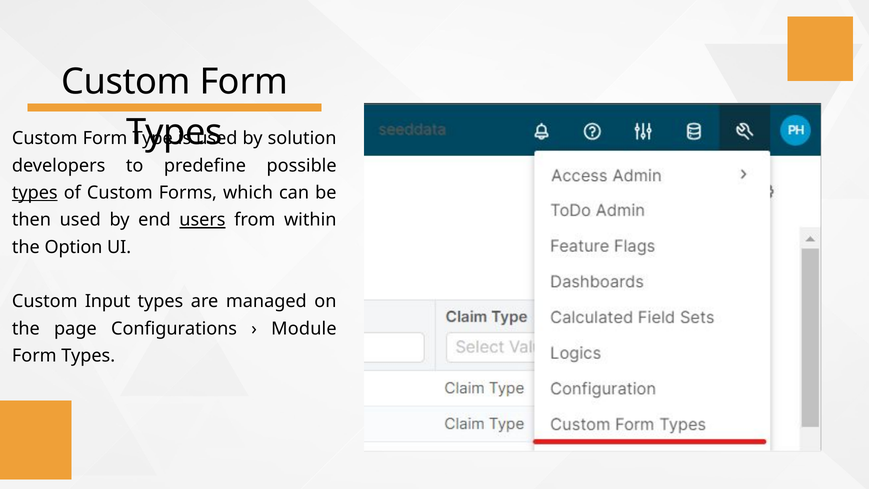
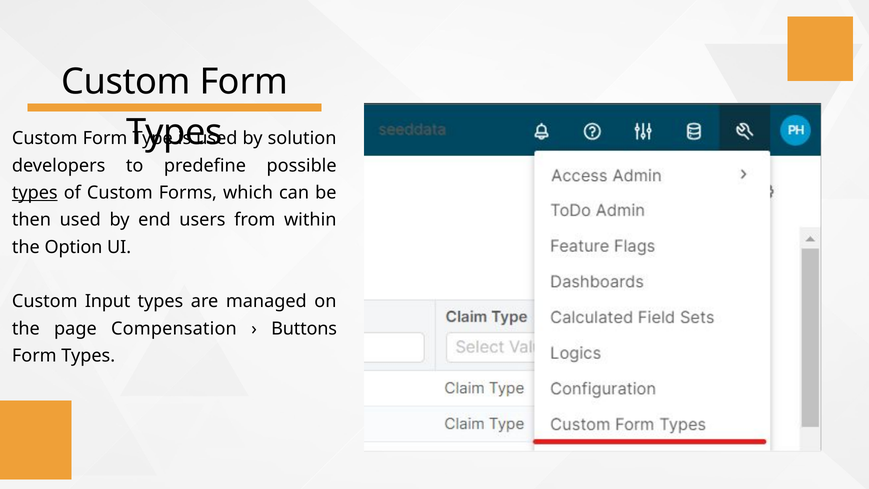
users underline: present -> none (202, 220)
Configurations: Configurations -> Compensation (174, 329)
Module: Module -> Buttons (304, 329)
